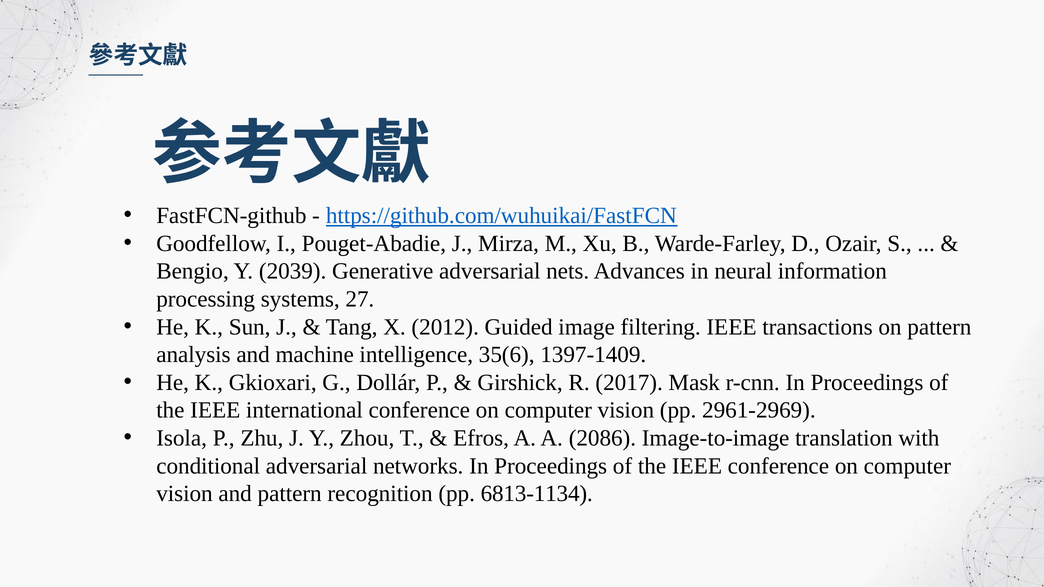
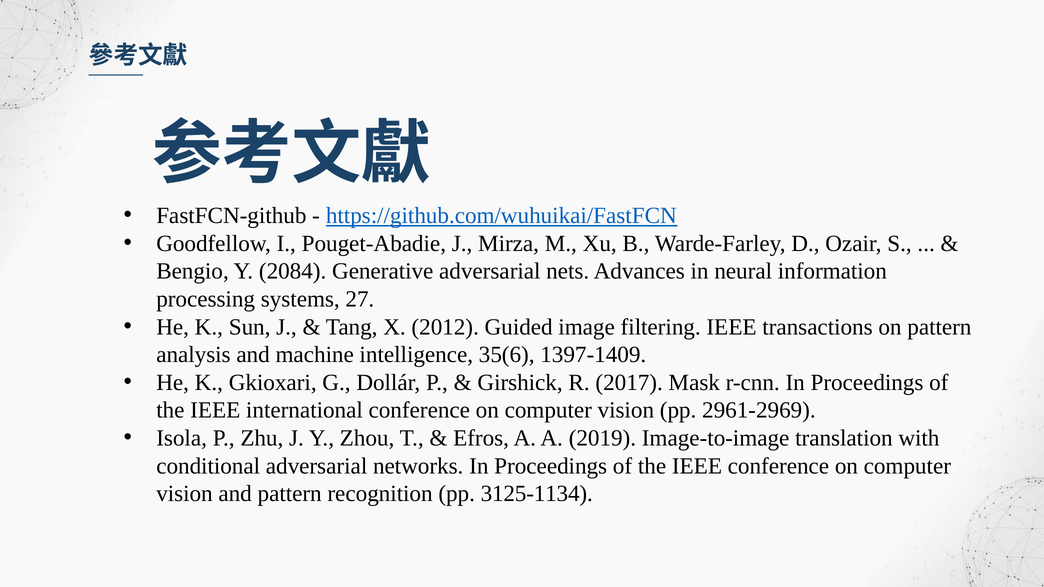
2039: 2039 -> 2084 (293, 271)
2086: 2086 -> 2019 (602, 438)
6813-1134: 6813-1134 -> 3125-1134 (537, 494)
